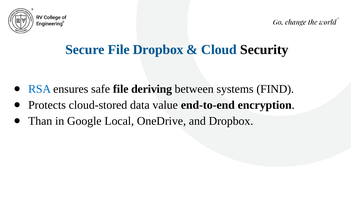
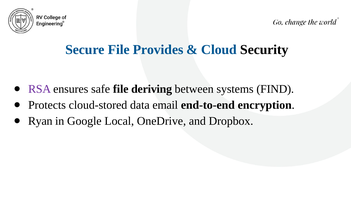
File Dropbox: Dropbox -> Provides (158, 50)
RSA colour: blue -> purple (40, 89)
value: value -> email (165, 105)
Than: Than -> Ryan (40, 121)
